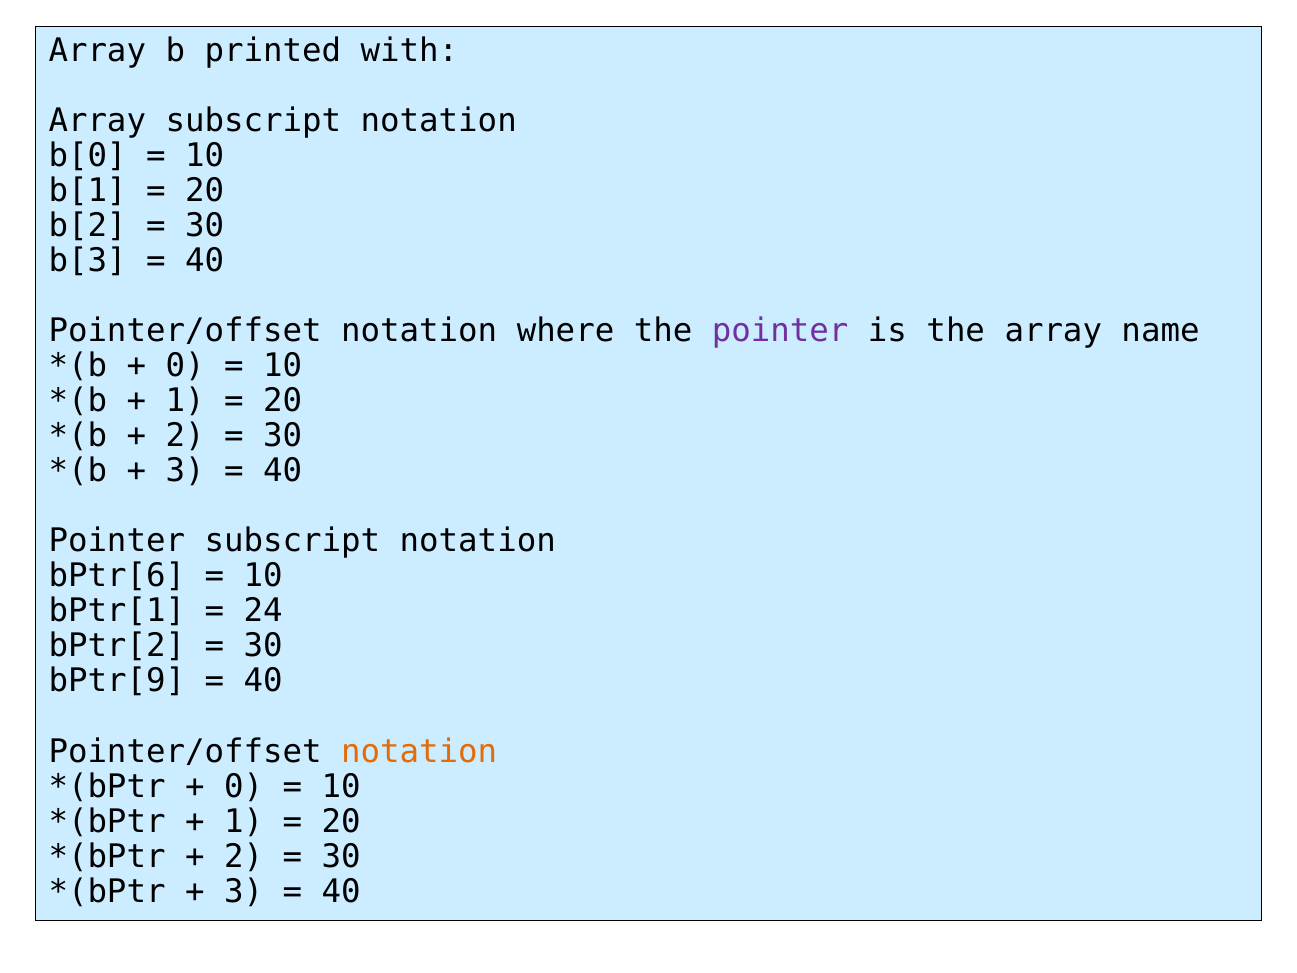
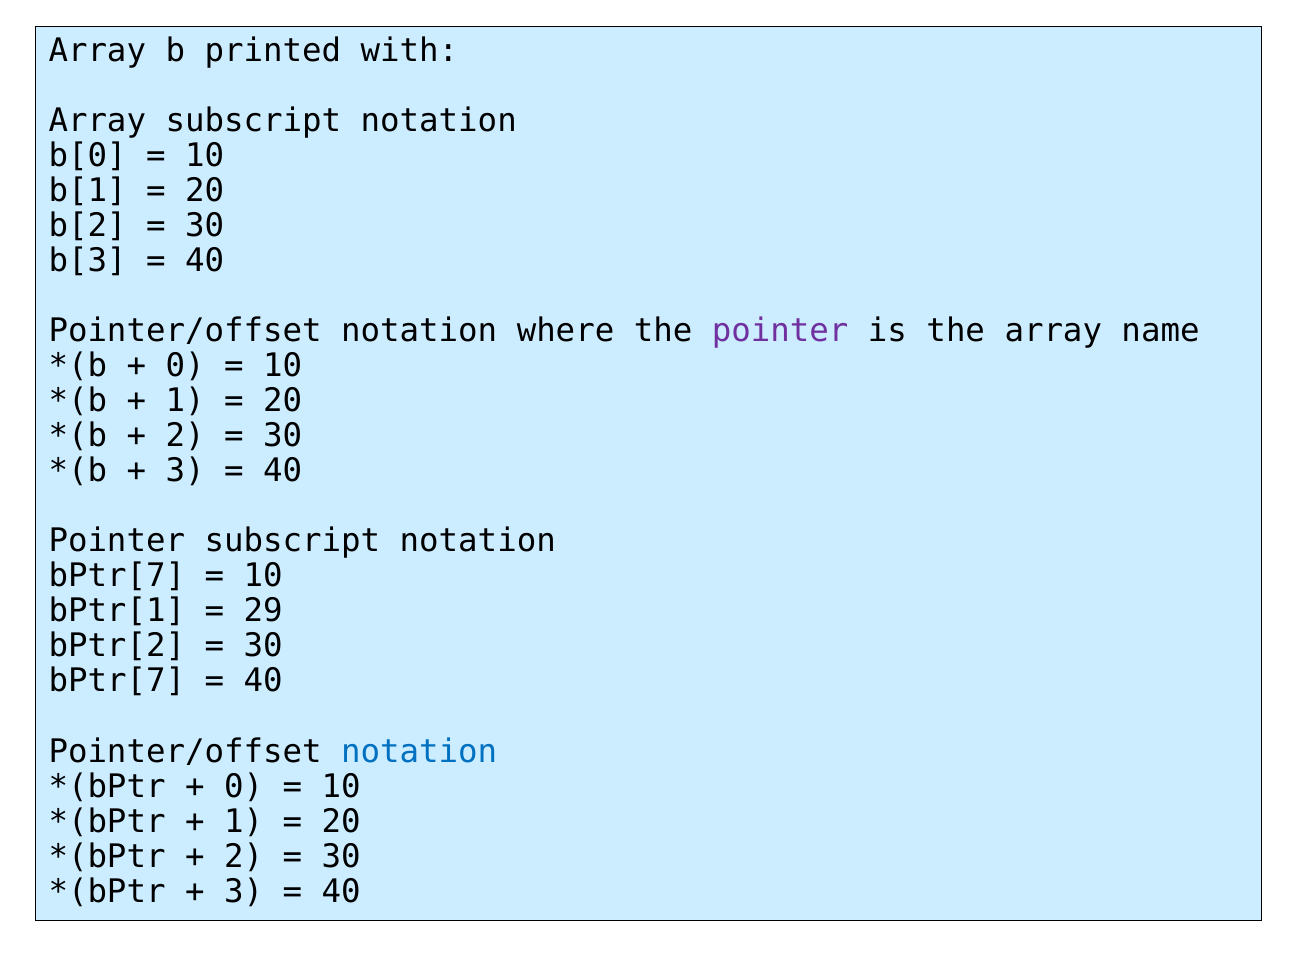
bPtr[6: bPtr[6 -> bPtr[7 (117, 576)
24: 24 -> 29 (263, 611)
bPtr[9: bPtr[9 -> bPtr[7 (117, 681)
notation colour: orange -> blue (419, 751)
